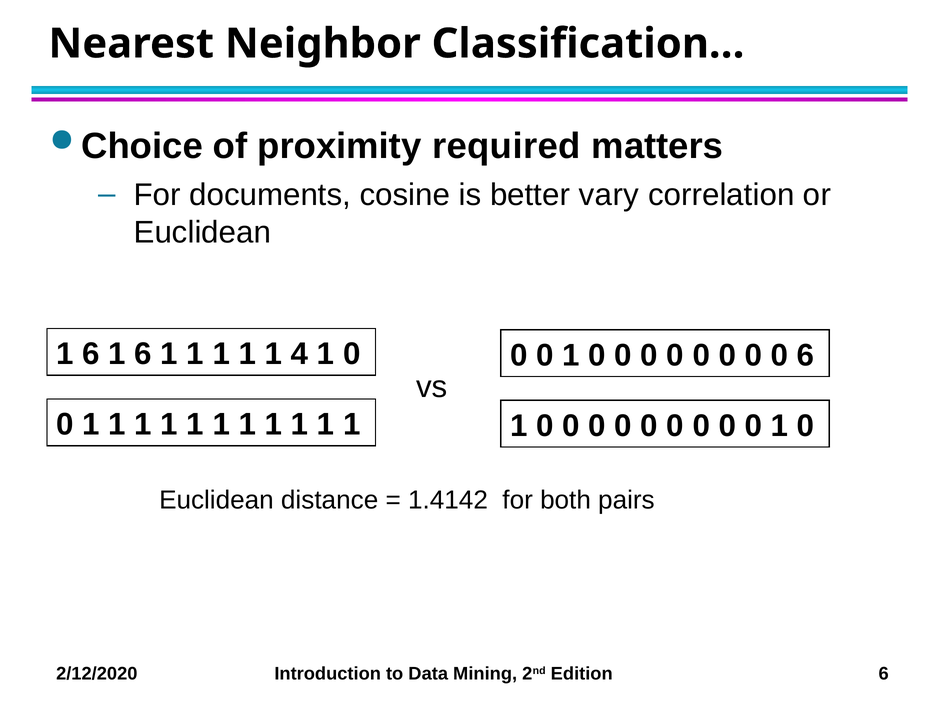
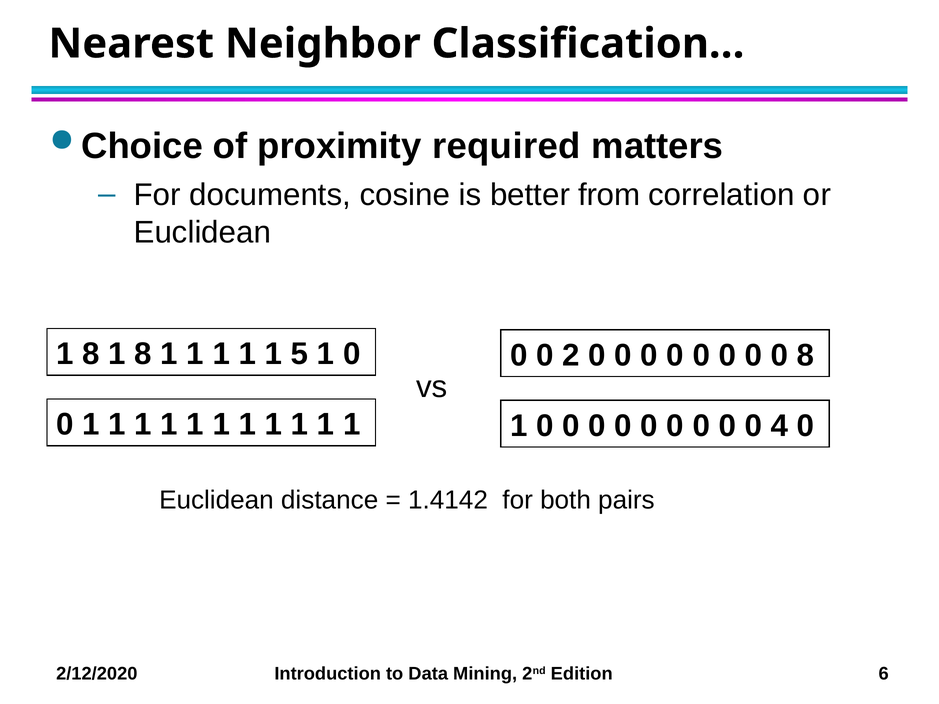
vary: vary -> from (609, 195)
6: 6 -> 8 (91, 354)
6: 6 -> 8 (143, 354)
4: 4 -> 5 (300, 354)
1: 1 -> 2 (571, 356)
0 6: 6 -> 8 (806, 356)
0 0 0 1: 1 -> 4 (779, 426)
